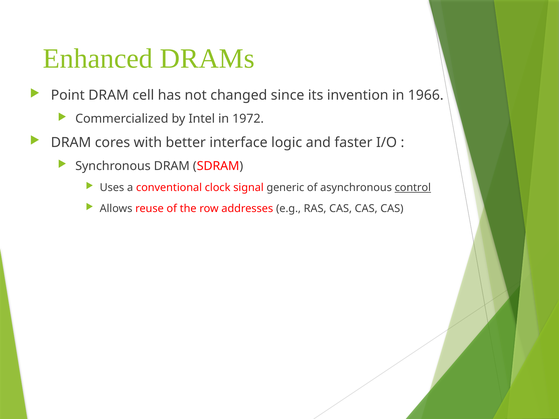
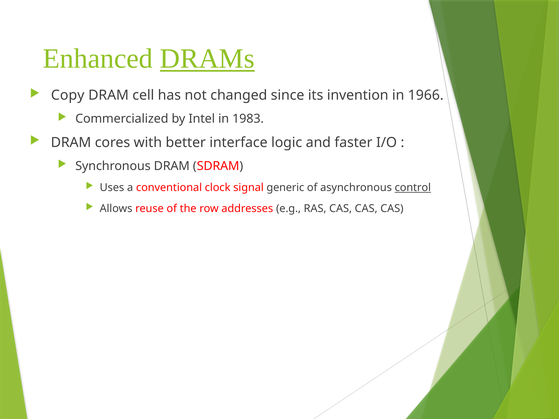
DRAMs underline: none -> present (207, 59)
Point: Point -> Copy (68, 95)
1972: 1972 -> 1983 (248, 119)
